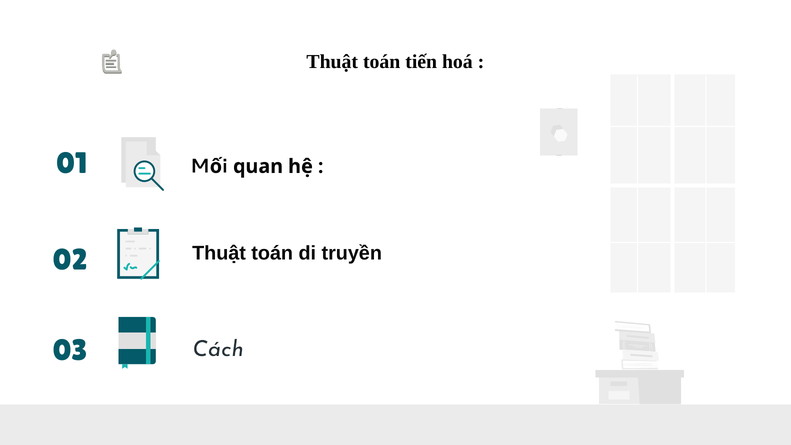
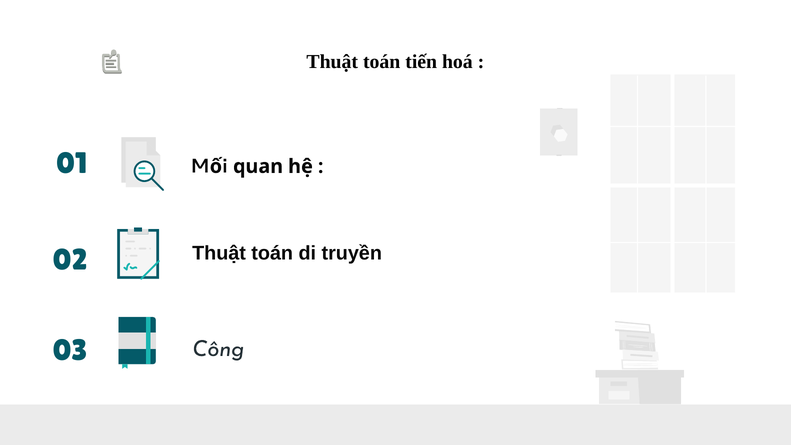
Cách: Cách -> Công (218, 349)
